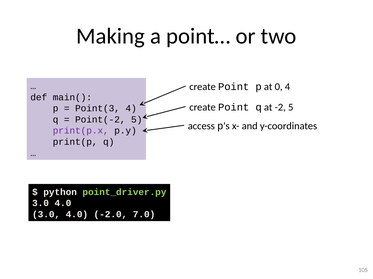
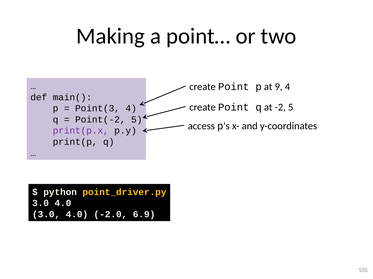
0: 0 -> 9 (279, 87)
point_driver.py colour: light green -> yellow (124, 193)
7.0: 7.0 -> 6.9 (144, 215)
